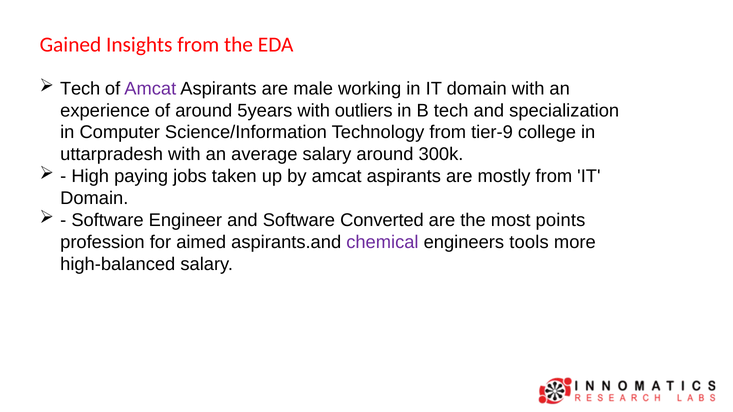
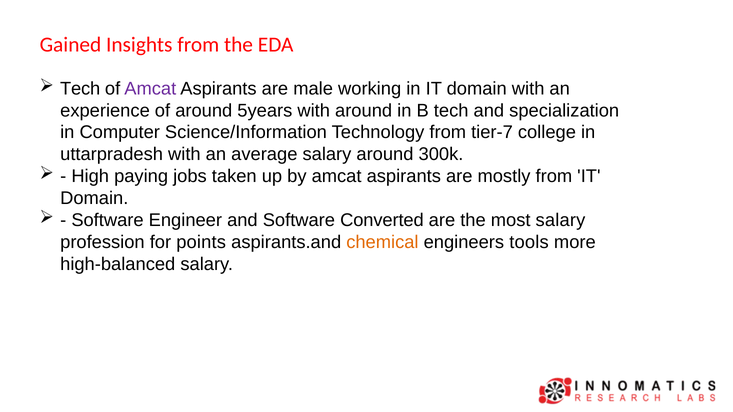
with outliers: outliers -> around (364, 111)
tier-9: tier-9 -> tier-7 (492, 133)
most points: points -> salary (560, 220)
aimed: aimed -> points (201, 242)
chemical colour: purple -> orange (382, 242)
